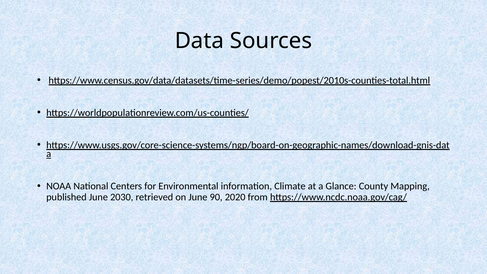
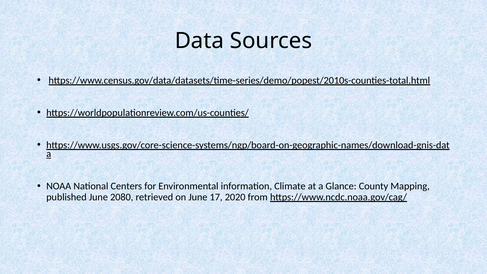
2030: 2030 -> 2080 (122, 197)
90: 90 -> 17 (216, 197)
